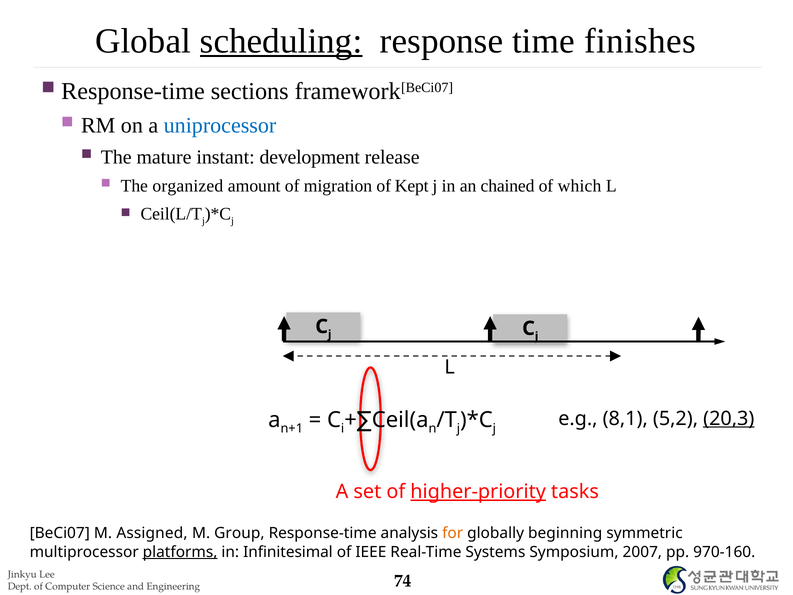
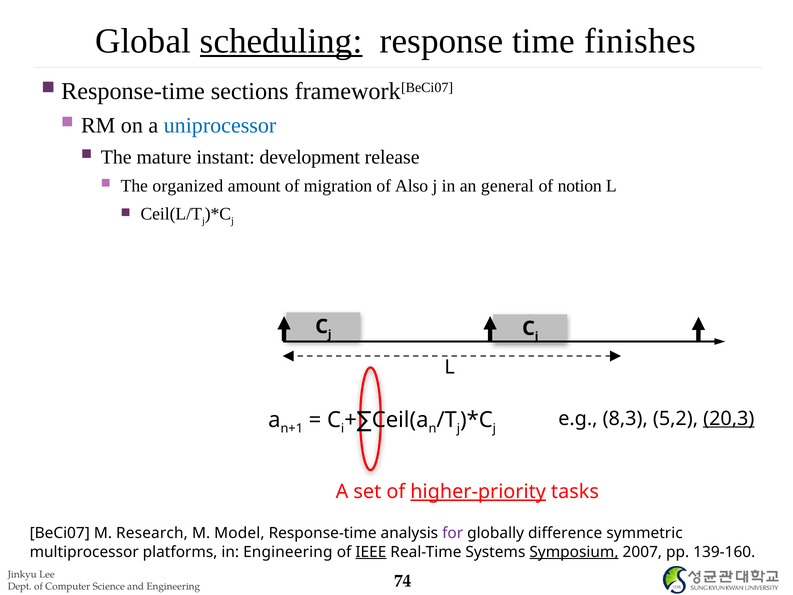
Kept: Kept -> Also (412, 186)
chained: chained -> general (507, 186)
which: which -> notion (580, 186)
8,1: 8,1 -> 8,3 (625, 418)
Assigned: Assigned -> Research (152, 533)
Group: Group -> Model (239, 533)
for colour: orange -> purple (453, 533)
beginning: beginning -> difference (565, 533)
platforms underline: present -> none (180, 552)
in Infinitesimal: Infinitesimal -> Engineering (288, 552)
IEEE underline: none -> present (371, 552)
Symposium underline: none -> present (574, 552)
970-160: 970-160 -> 139-160 (724, 552)
